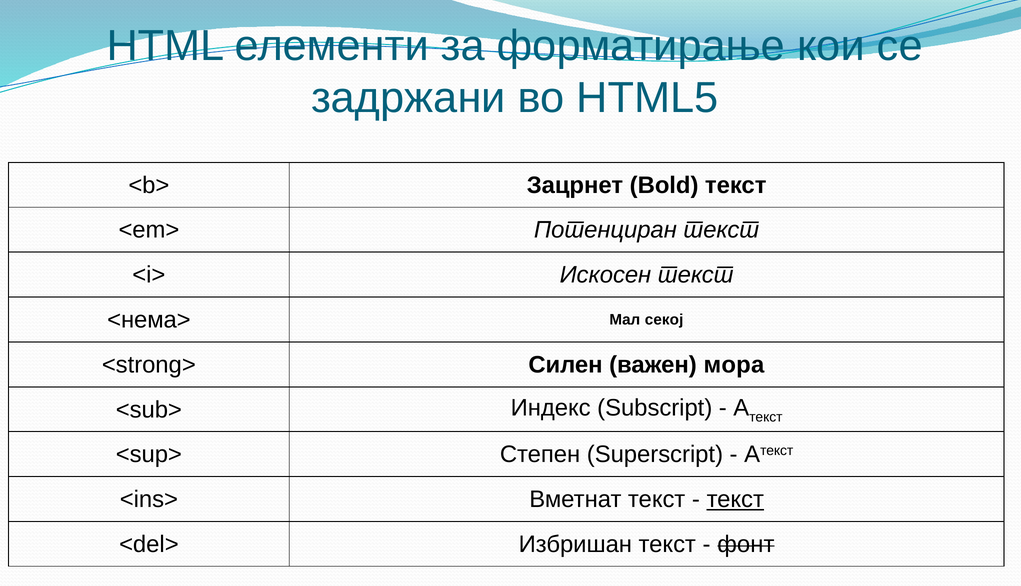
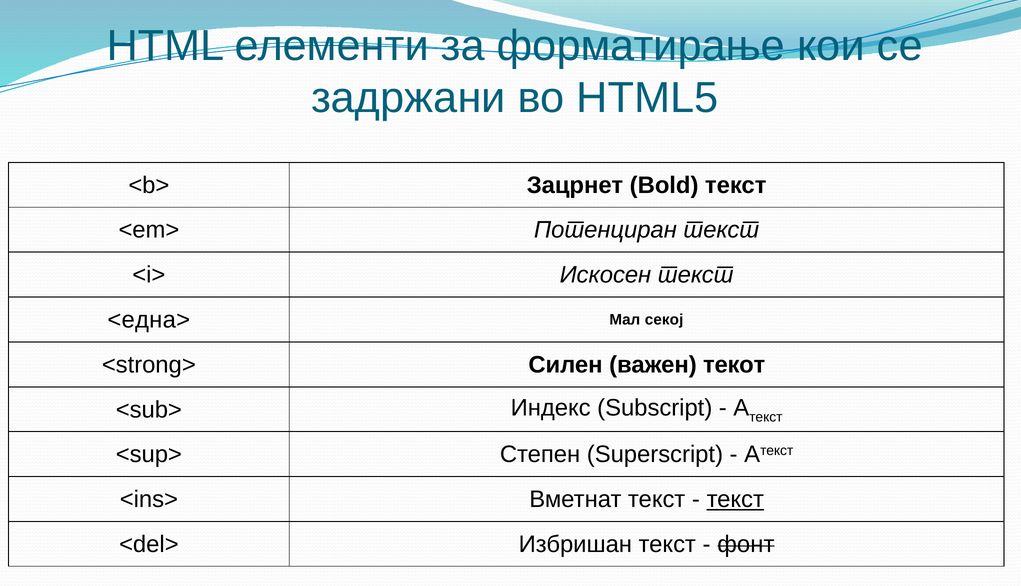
<нема>: <нема> -> <една> (149, 320)
мора: мора -> текот (734, 365)
